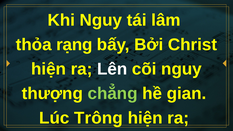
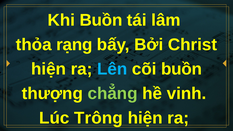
Khi Nguy: Nguy -> Buồn (101, 20)
Lên colour: white -> light blue (112, 69)
cõi nguy: nguy -> buồn (181, 69)
gian: gian -> vinh (187, 94)
